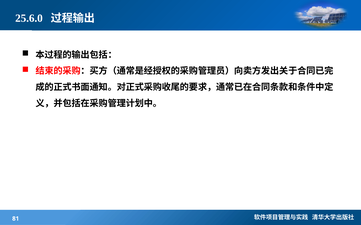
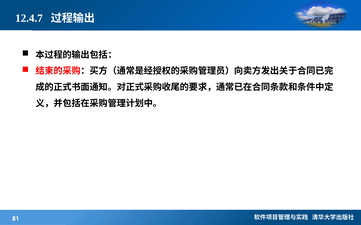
25.6.0: 25.6.0 -> 12.4.7 (29, 18)
